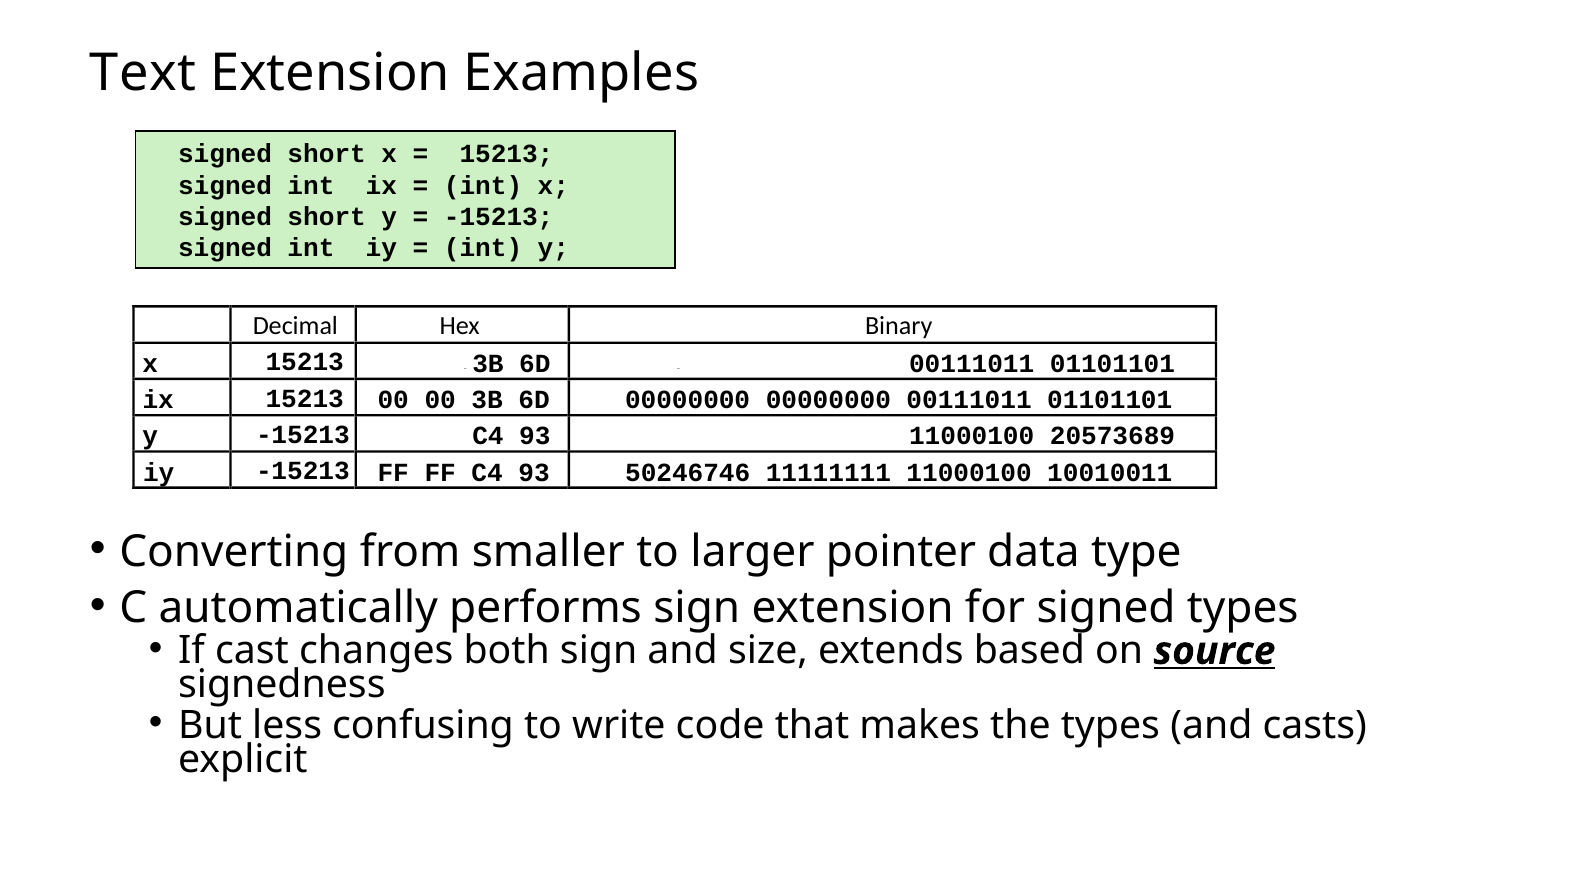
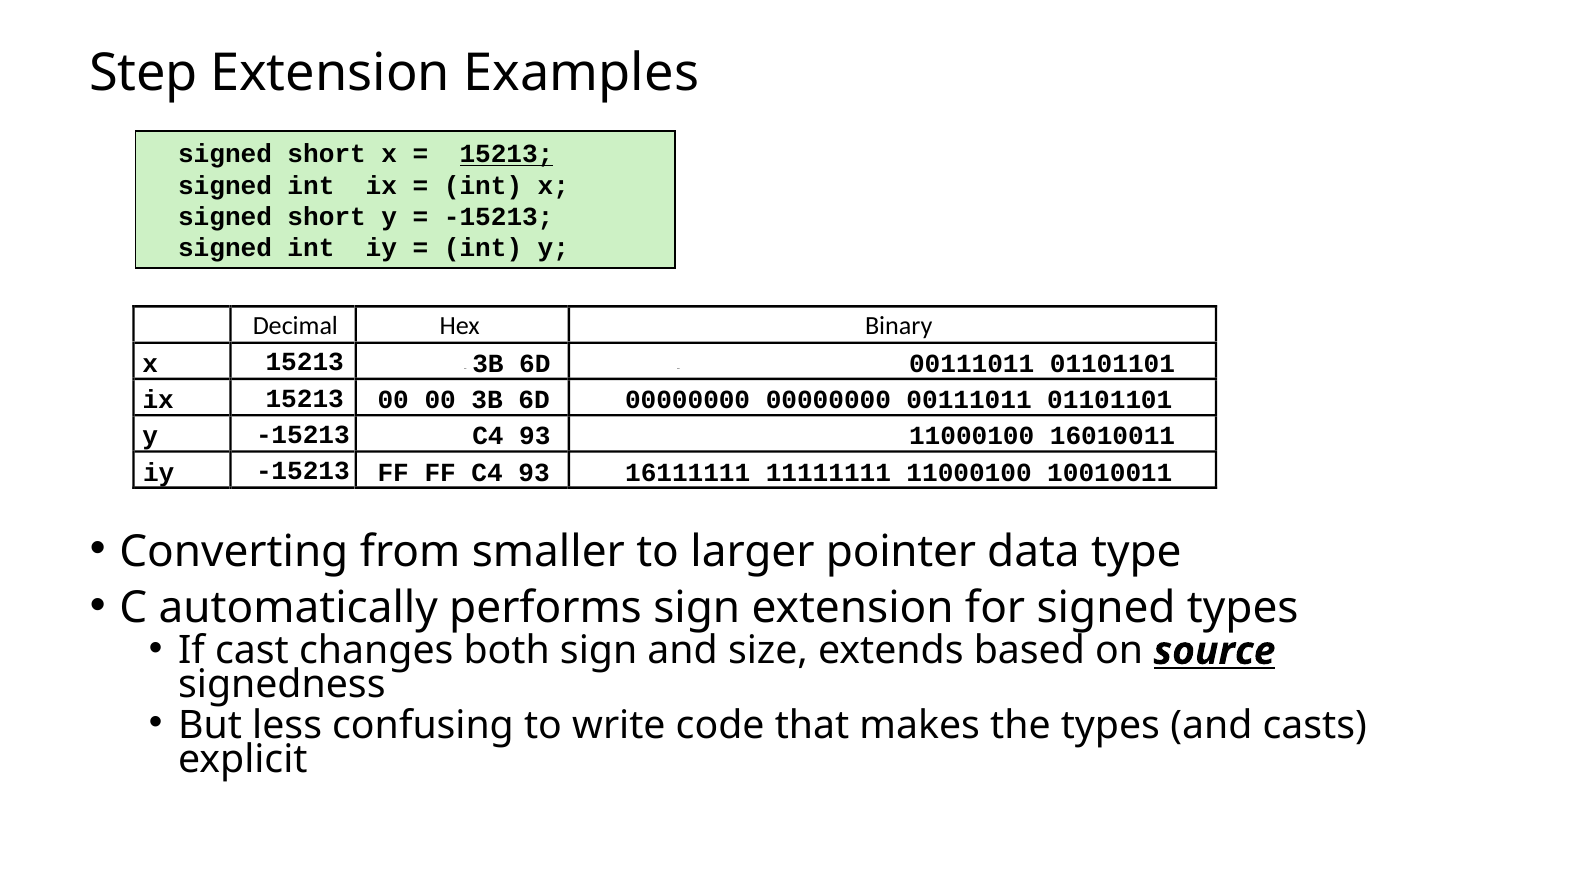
Text: Text -> Step (144, 73)
15213 underline: none -> present (506, 154)
20573689: 20573689 -> 16010011 (1112, 436)
50246746: 50246746 -> 16111111 (688, 472)
